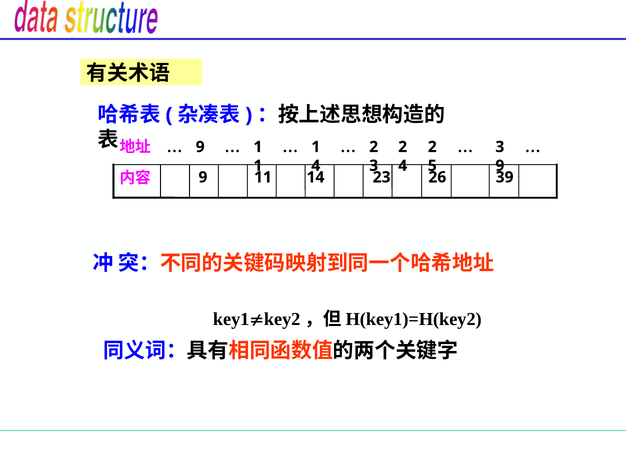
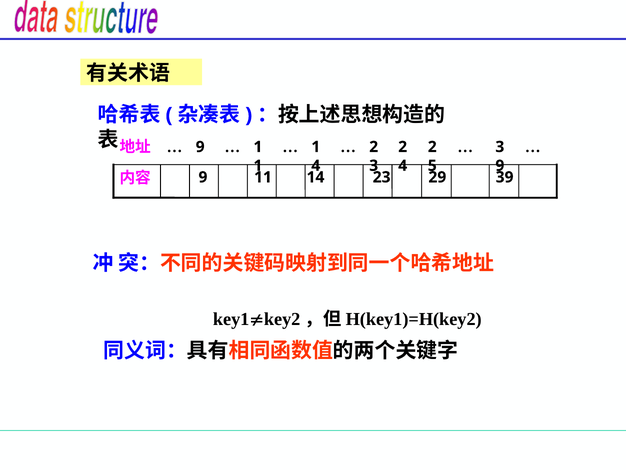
26: 26 -> 29 (437, 177)
